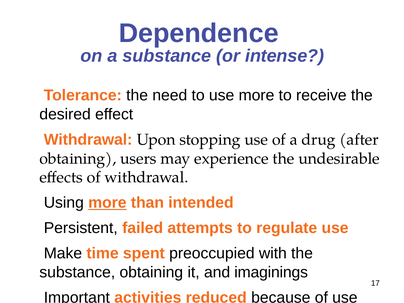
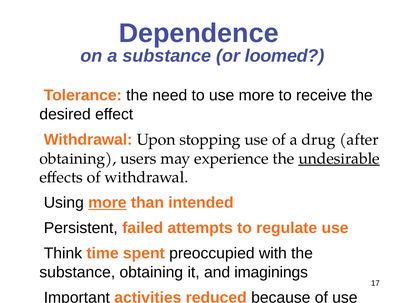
intense: intense -> loomed (285, 56)
undesirable underline: none -> present (339, 158)
Make: Make -> Think (63, 253)
